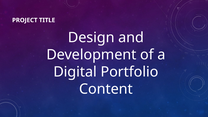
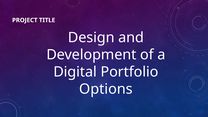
Content: Content -> Options (106, 89)
